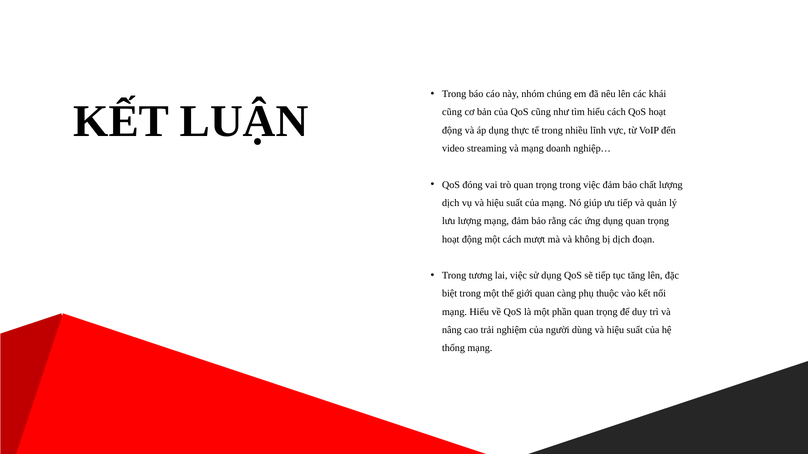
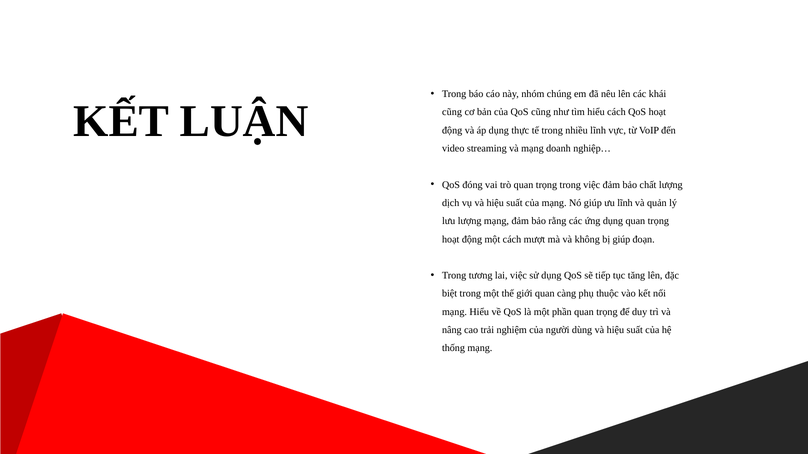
ưu tiếp: tiếp -> lĩnh (625, 203)
bị dịch: dịch -> giúp (621, 239)
